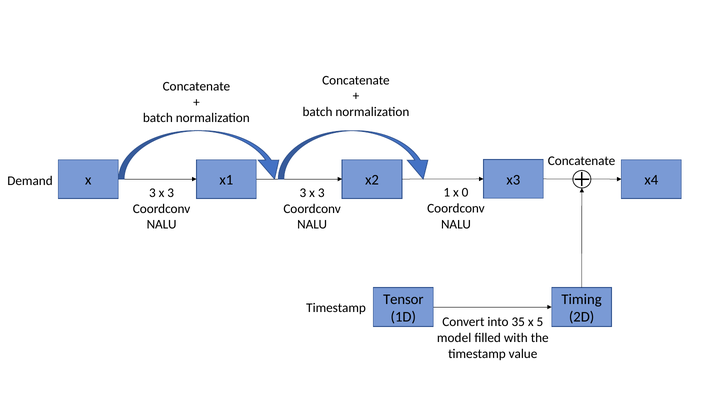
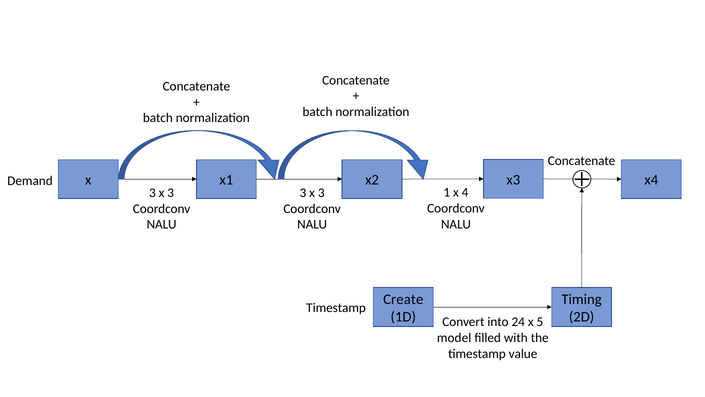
0: 0 -> 4 (465, 192)
Tensor: Tensor -> Create (403, 299)
35: 35 -> 24 (518, 322)
